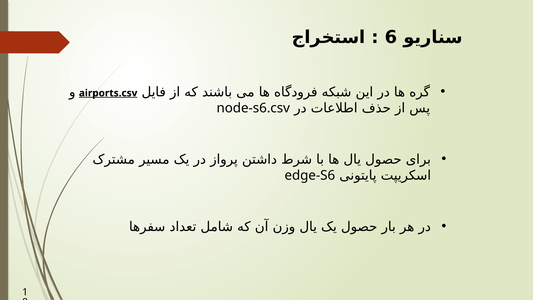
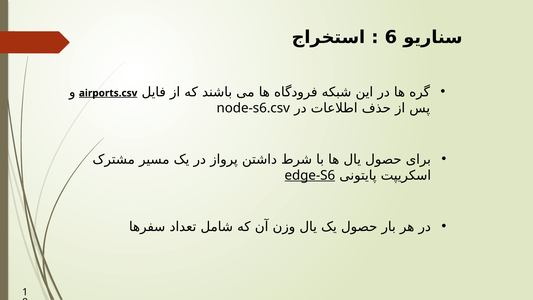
edge-S6 underline: none -> present (310, 175)
